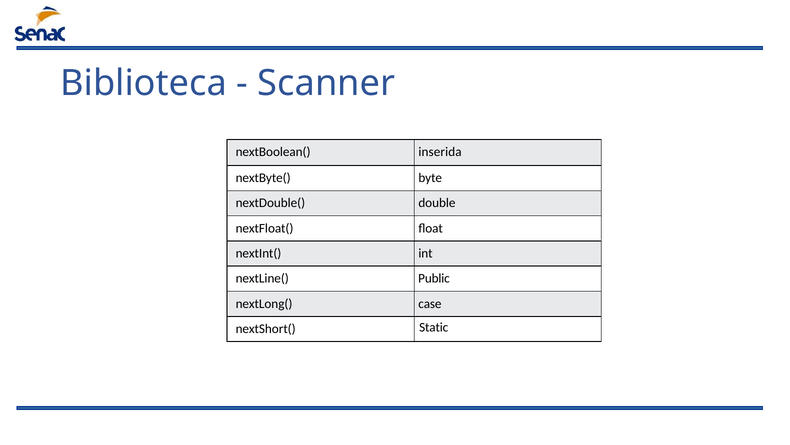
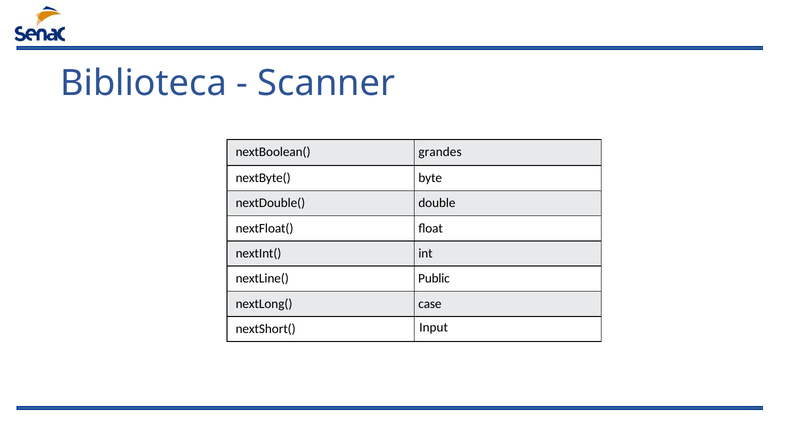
inserida: inserida -> grandes (440, 152)
Static: Static -> Input (434, 327)
